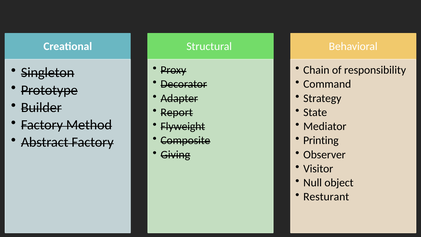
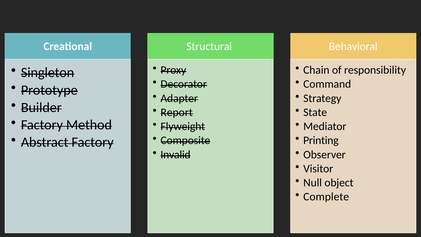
Giving: Giving -> Invalid (175, 155)
Resturant: Resturant -> Complete (326, 197)
